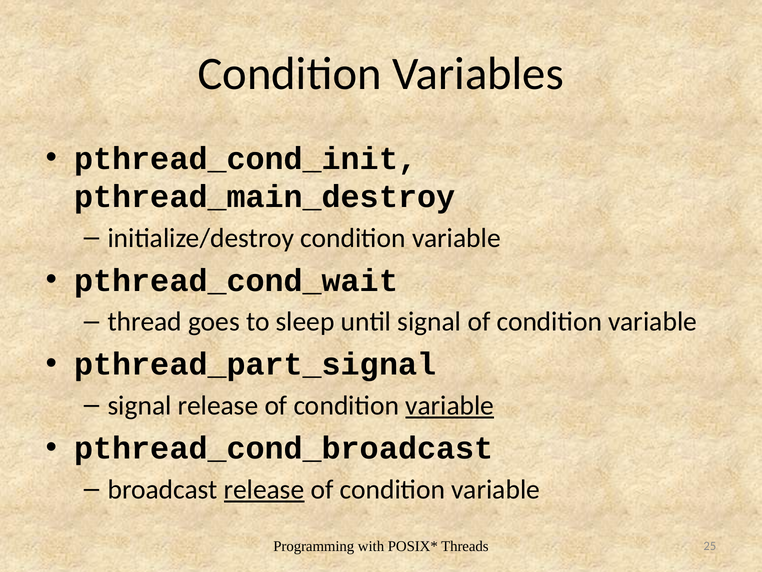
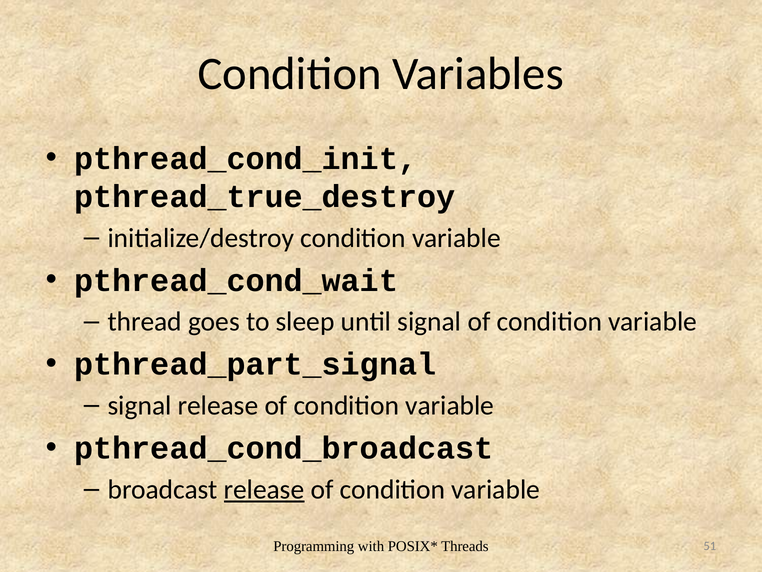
pthread_main_destroy: pthread_main_destroy -> pthread_true_destroy (265, 197)
variable underline: present -> none (450, 405)
25: 25 -> 51 (710, 546)
